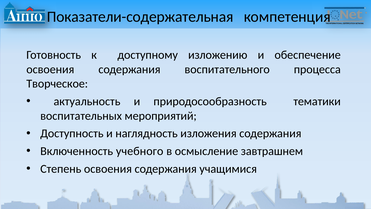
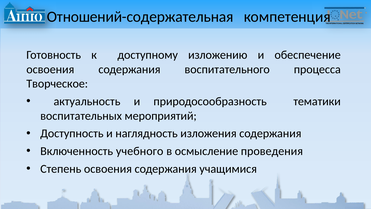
Показатели-содержательная: Показатели-содержательная -> Отношений-содержательная (140, 17)
завтрашнем: завтрашнем -> проведения (272, 151)
